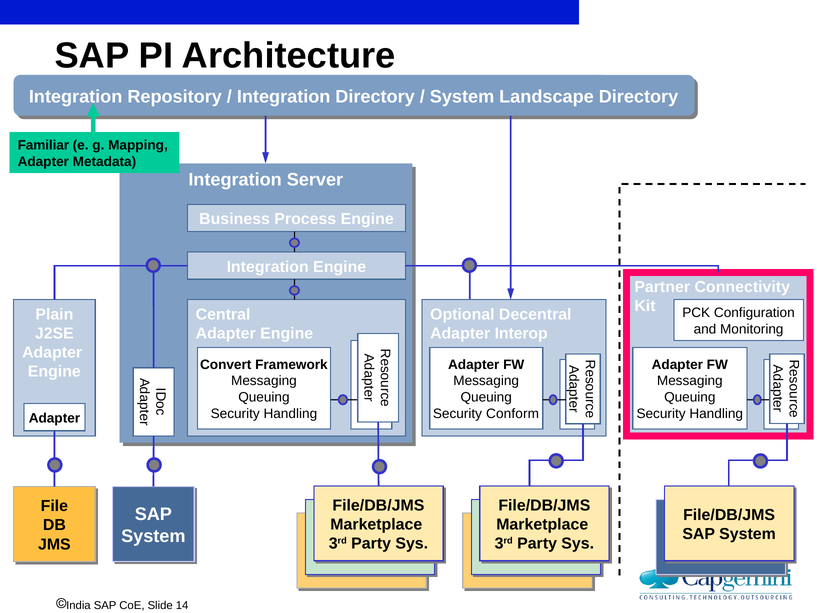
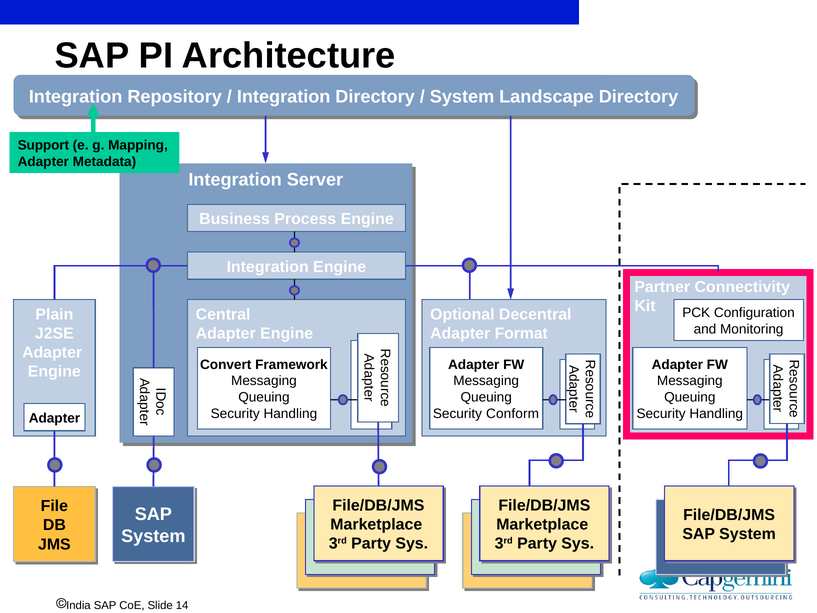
Familiar: Familiar -> Support (43, 145)
Interop: Interop -> Format (521, 333)
